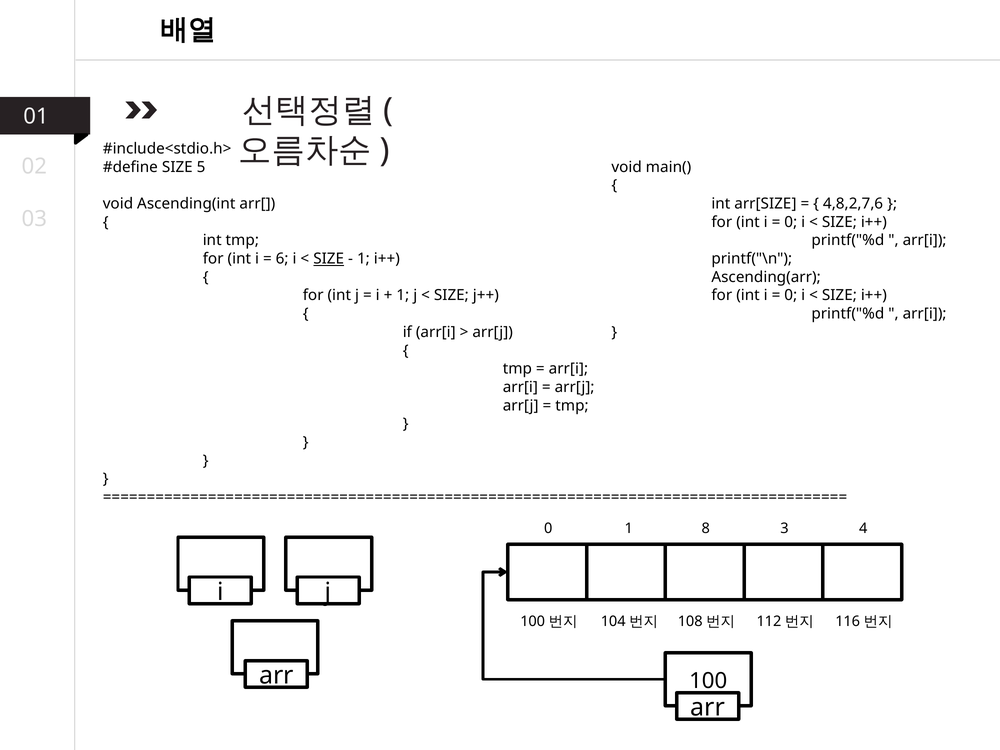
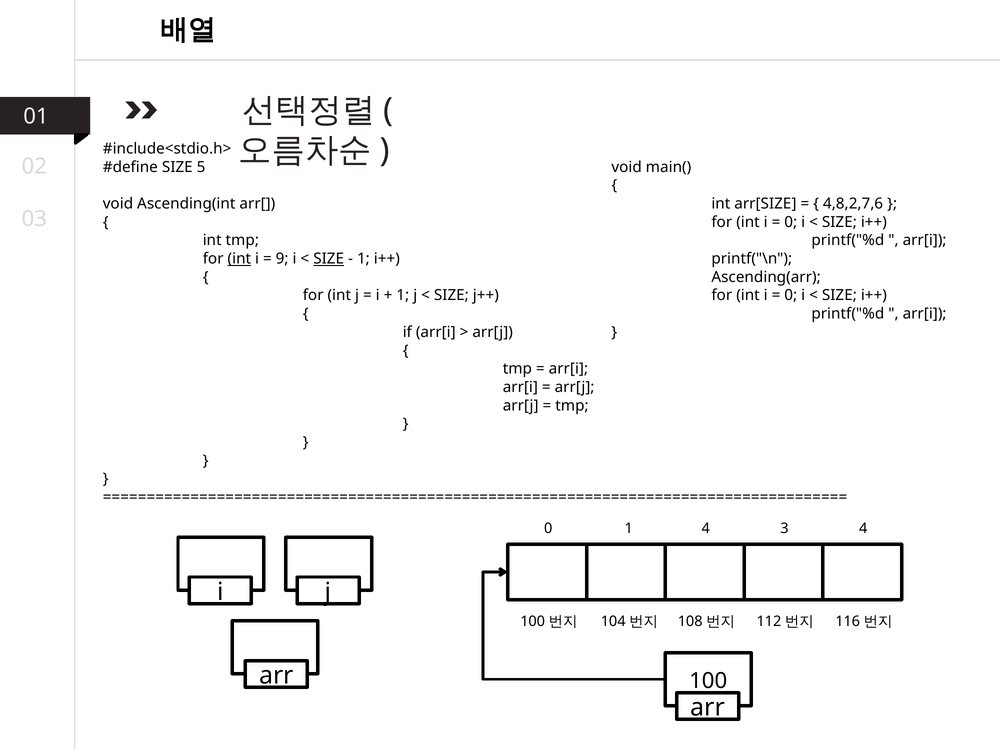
int underline: none -> present (239, 259)
6: 6 -> 9 (282, 259)
1 8: 8 -> 4 (706, 528)
